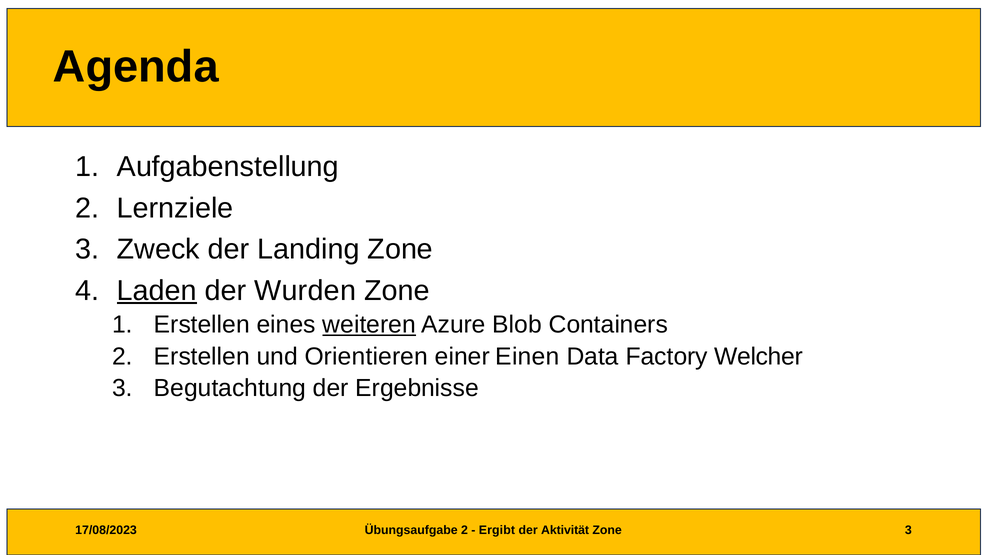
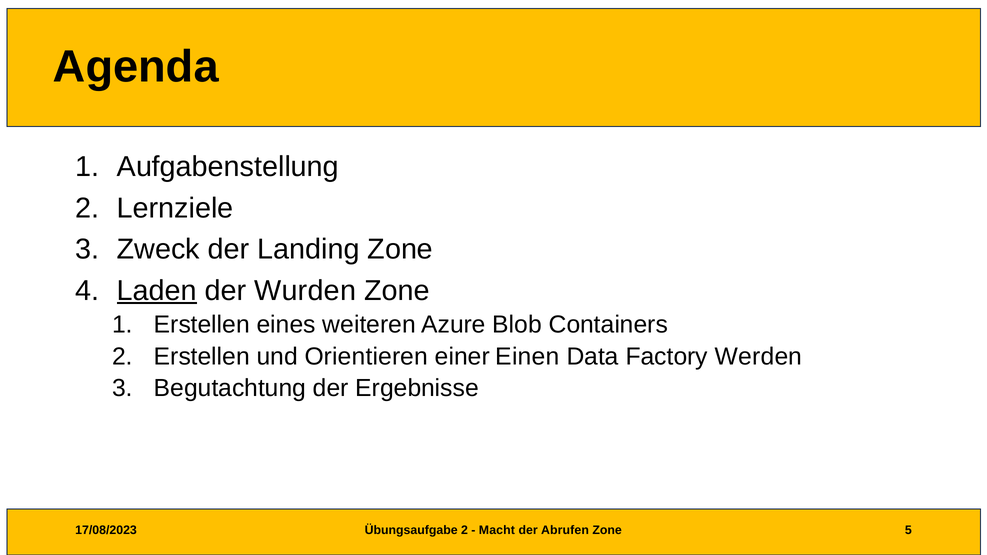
weiteren underline: present -> none (369, 325)
Welcher: Welcher -> Werden (758, 357)
Ergibt: Ergibt -> Macht (497, 530)
Aktivität: Aktivität -> Abrufen (565, 530)
Zone 3: 3 -> 5 (908, 530)
